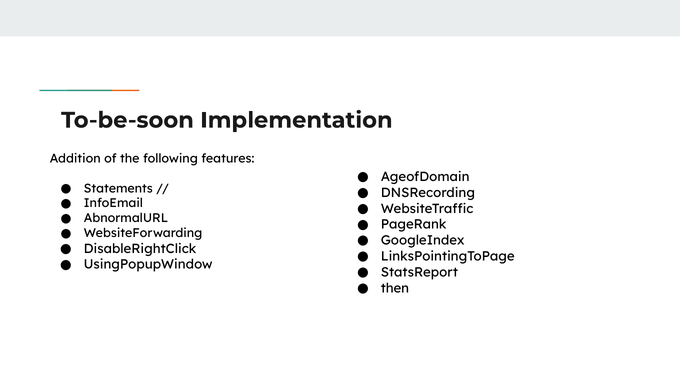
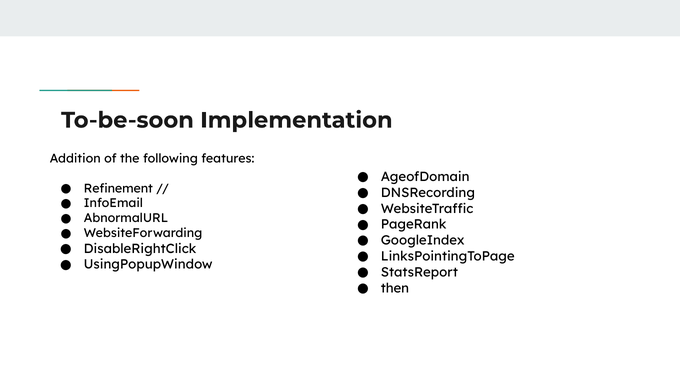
Statements: Statements -> Refinement (118, 188)
